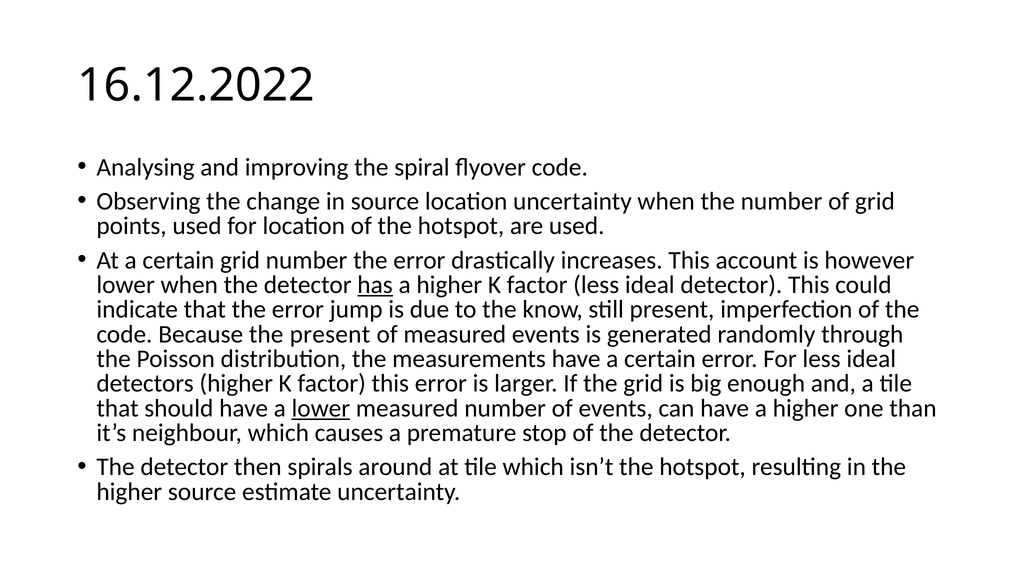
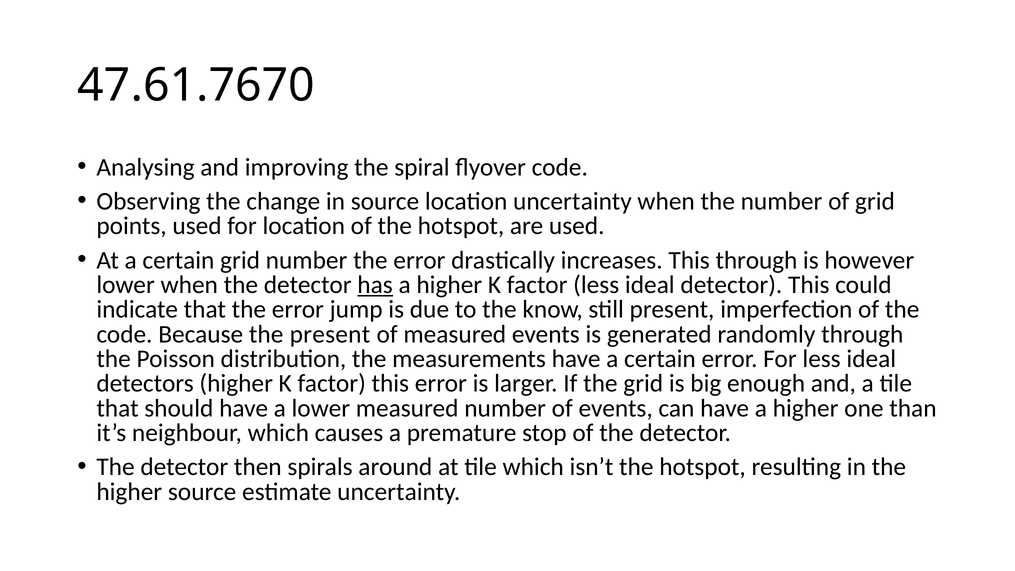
16.12.2022: 16.12.2022 -> 47.61.7670 (196, 85)
This account: account -> through (756, 260)
lower underline: present -> none (321, 408)
